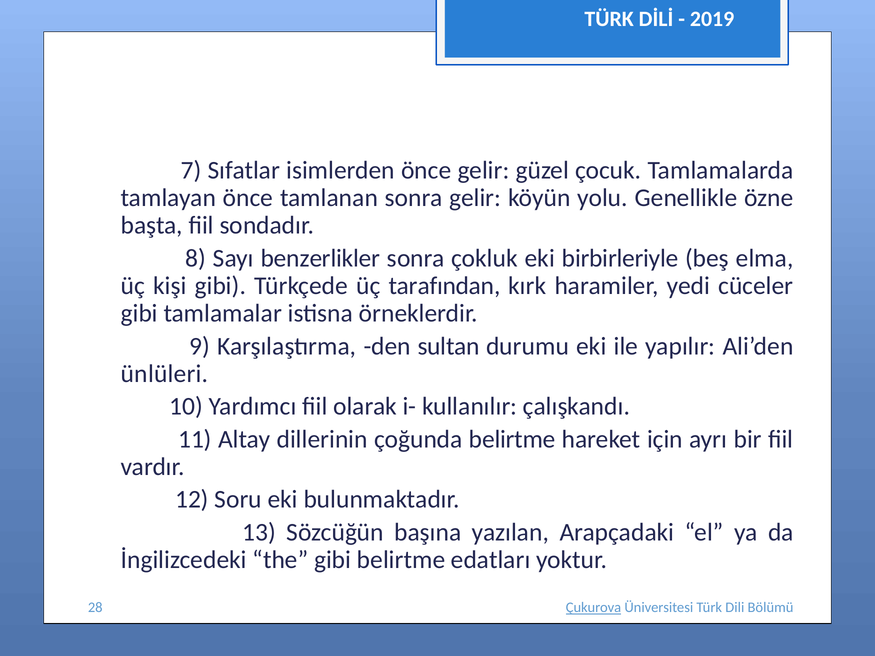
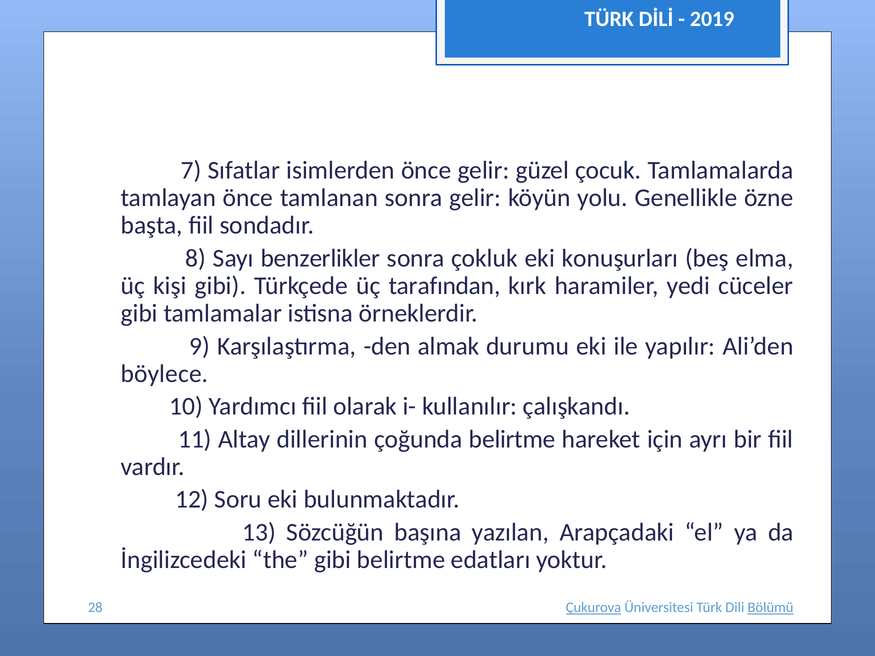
birbirleriyle: birbirleriyle -> konuşurları (620, 258)
sultan: sultan -> almak (449, 346)
ünlüleri: ünlüleri -> böylece (165, 374)
Bölümü underline: none -> present (771, 608)
